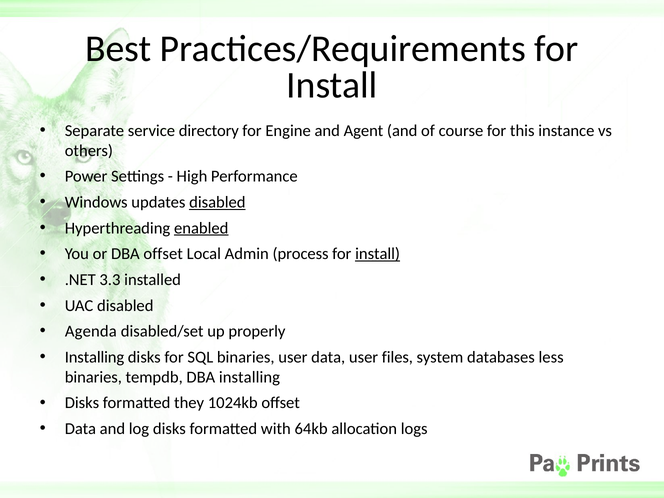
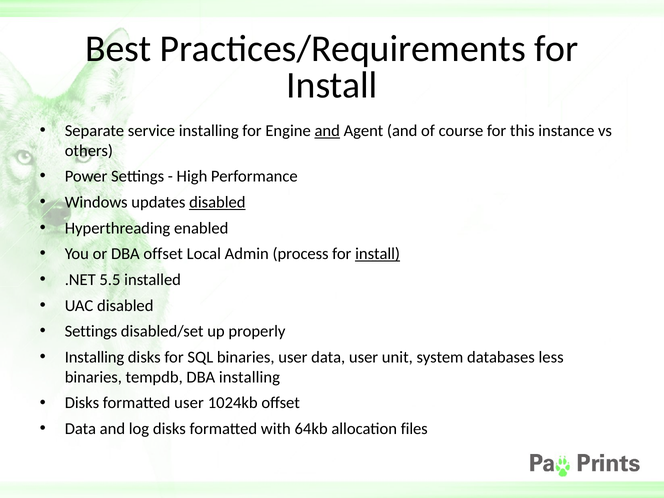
service directory: directory -> installing (209, 131)
and underline: none -> present (327, 131)
enabled underline: present -> none (201, 228)
3.3: 3.3 -> 5.5 (110, 280)
Agenda: Agenda -> Settings (91, 331)
files: files -> unit (397, 357)
formatted they: they -> user (189, 403)
logs: logs -> files (414, 429)
